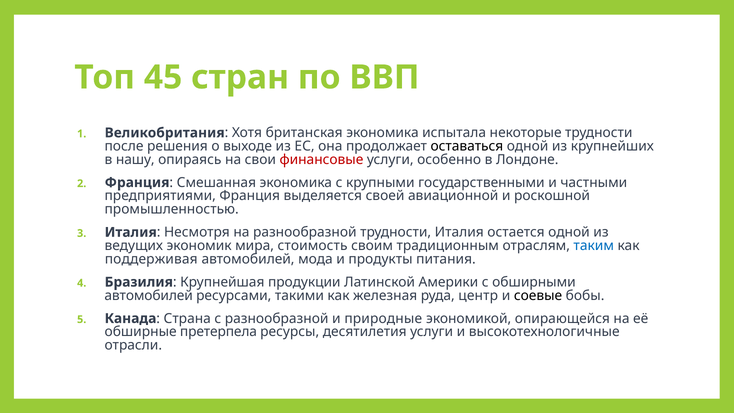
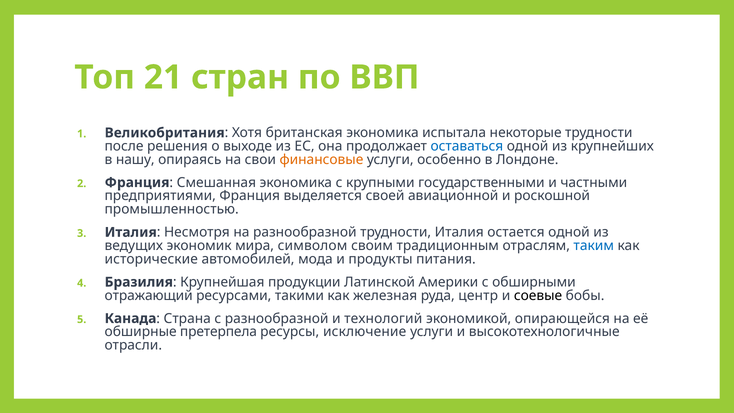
45: 45 -> 21 (163, 77)
оставаться colour: black -> blue (467, 146)
финансовые colour: red -> orange (321, 160)
стоимость: стоимость -> символом (313, 246)
поддерживая: поддерживая -> исторические (151, 259)
автомобилей: автомобилей -> отражающий (149, 295)
природные: природные -> технологий (383, 318)
десятилетия: десятилетия -> исключение (365, 332)
